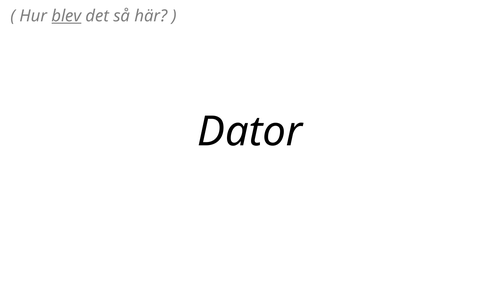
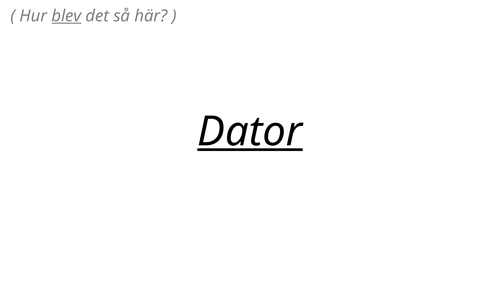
Dator underline: none -> present (250, 132)
